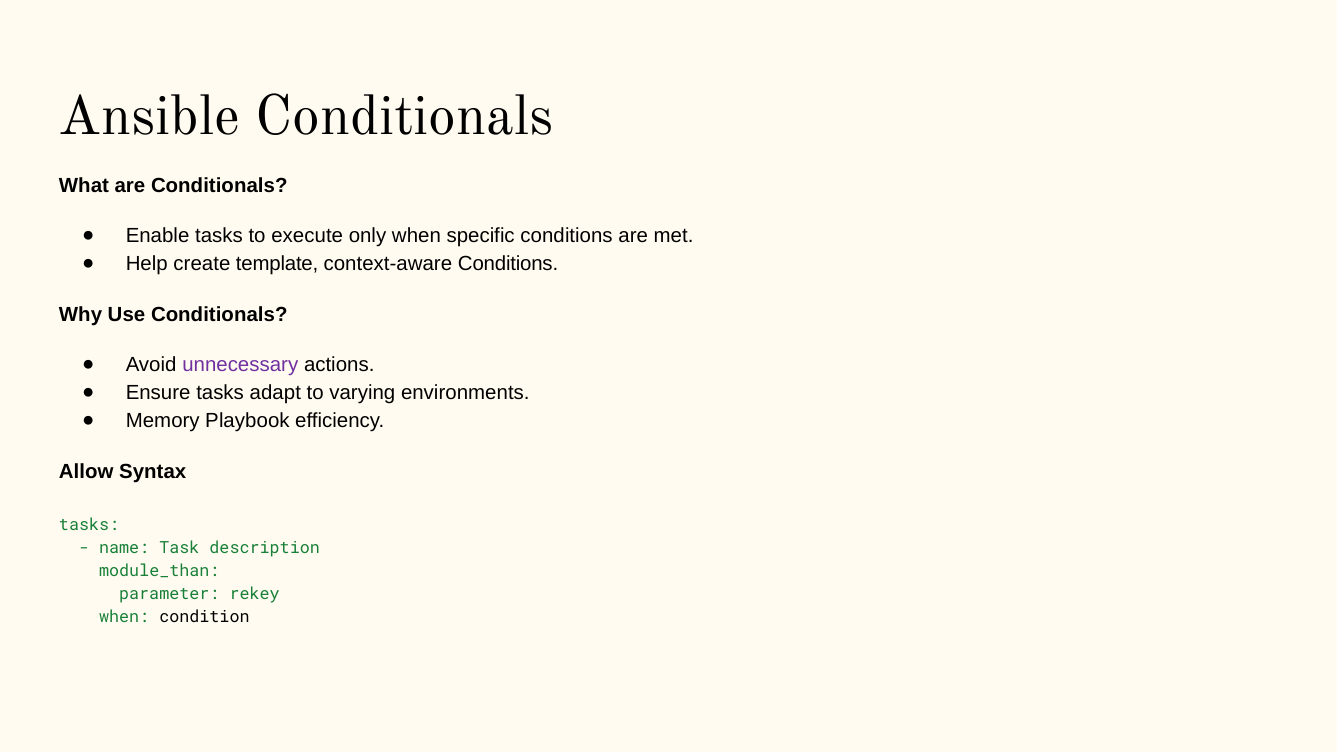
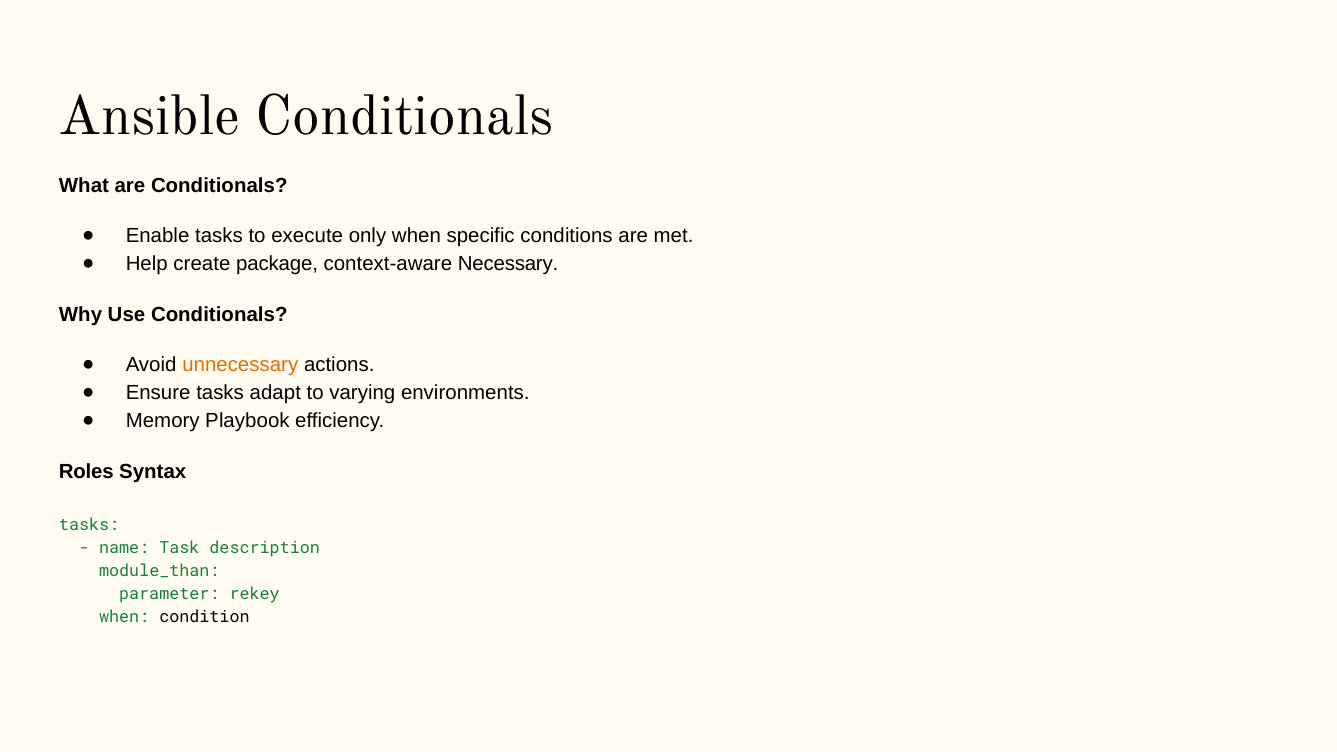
template: template -> package (277, 264)
context-aware Conditions: Conditions -> Necessary (508, 264)
unnecessary colour: purple -> orange (240, 365)
Allow: Allow -> Roles (86, 472)
